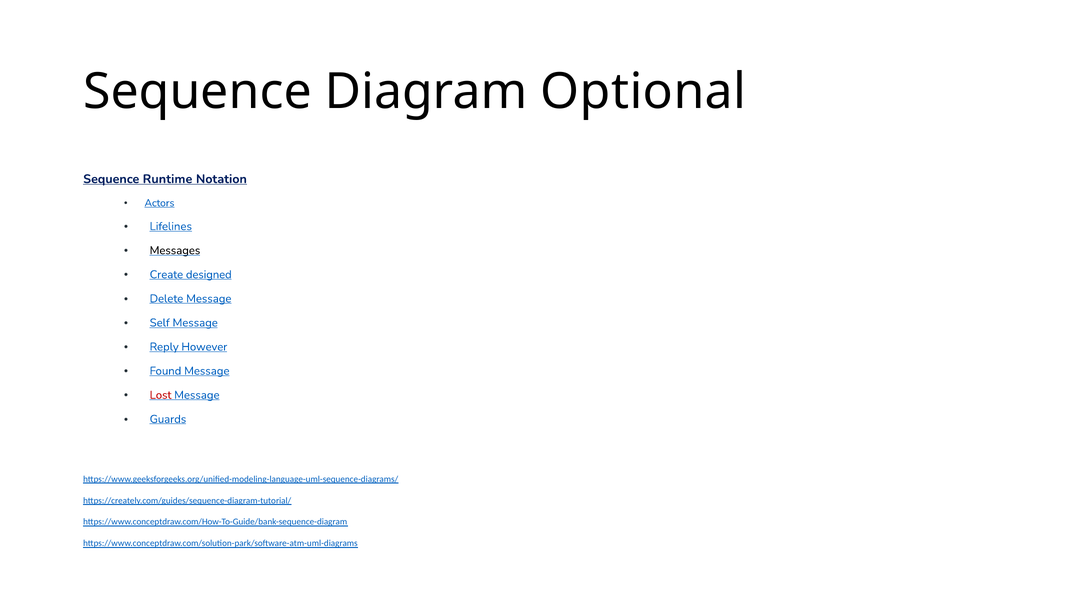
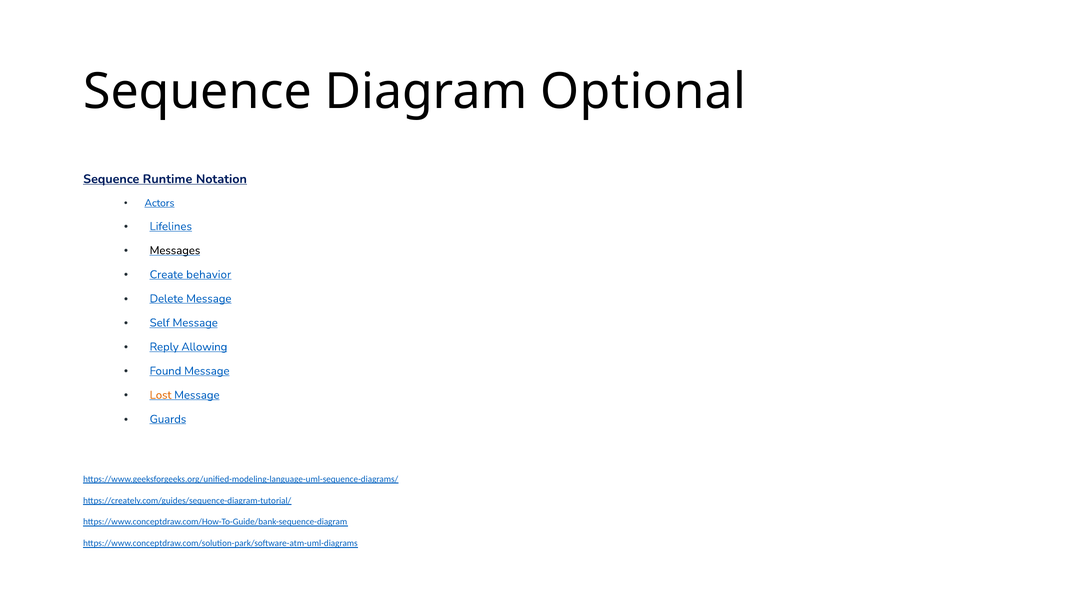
designed: designed -> behavior (209, 275)
However: However -> Allowing (204, 347)
Lost colour: red -> orange (161, 395)
